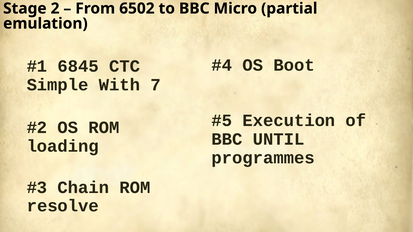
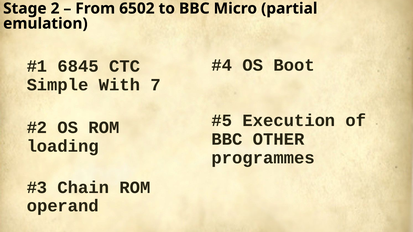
UNTIL: UNTIL -> OTHER (279, 139)
resolve: resolve -> operand (63, 206)
